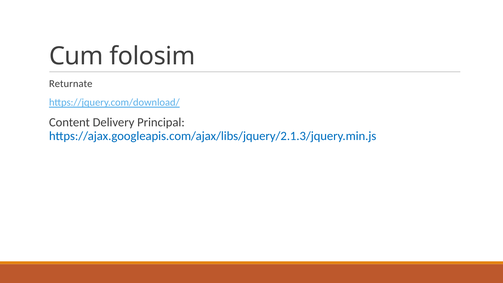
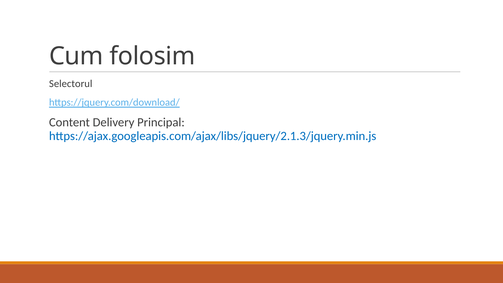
Returnate: Returnate -> Selectorul (71, 84)
